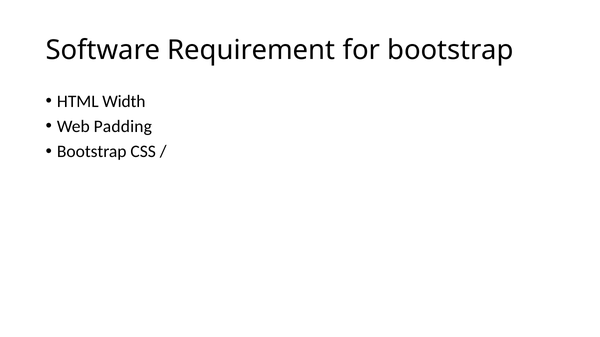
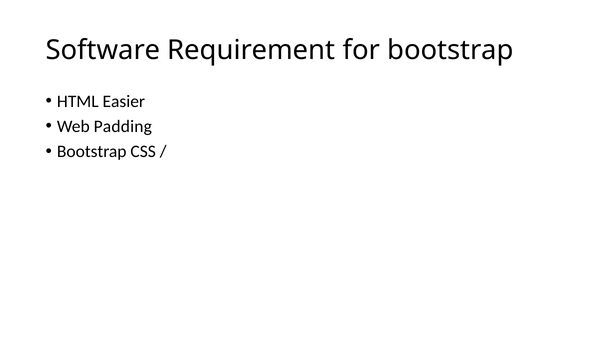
Width: Width -> Easier (124, 101)
